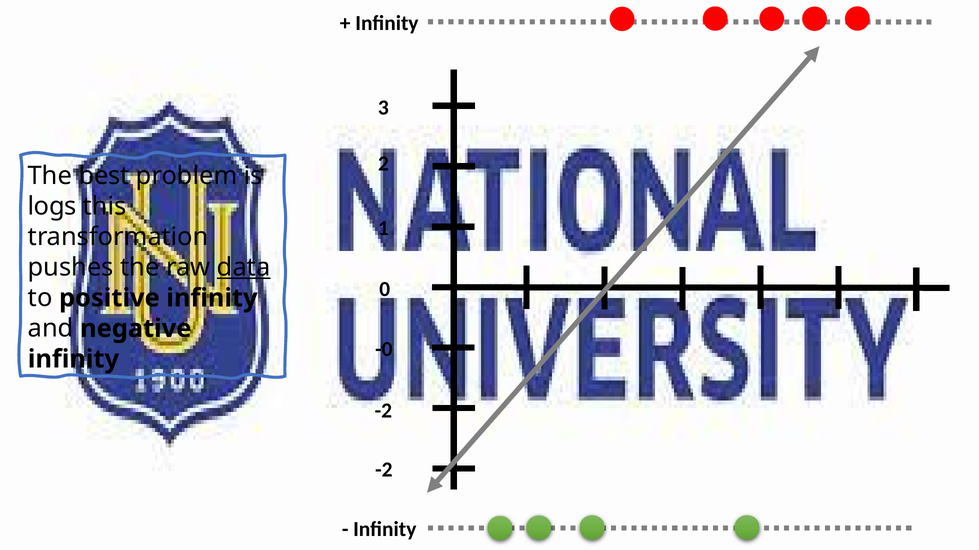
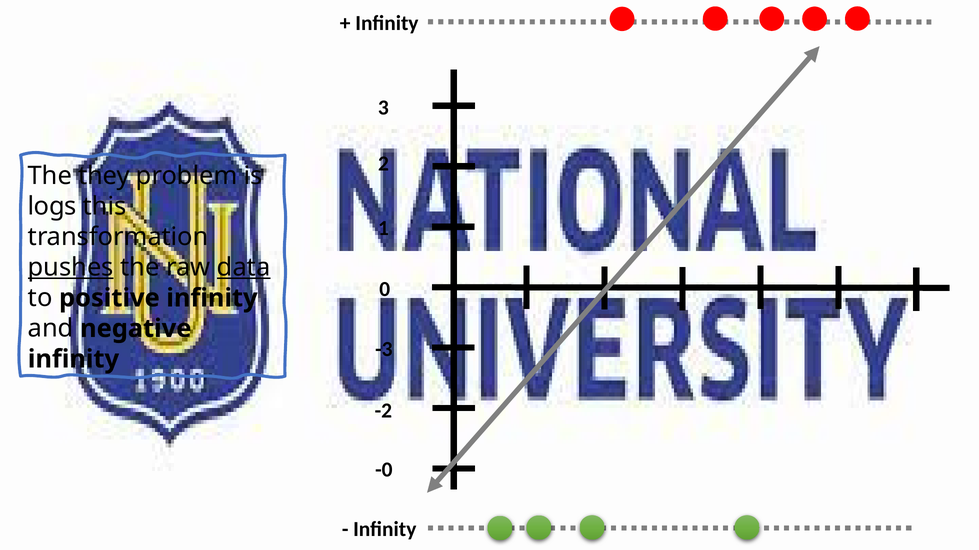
best: best -> they (104, 176)
pushes underline: none -> present (71, 268)
-0: -0 -> -3 (384, 349)
-2: -2 -> -0 (384, 470)
